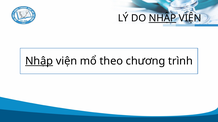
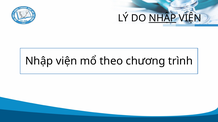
Nhập underline: present -> none (39, 61)
